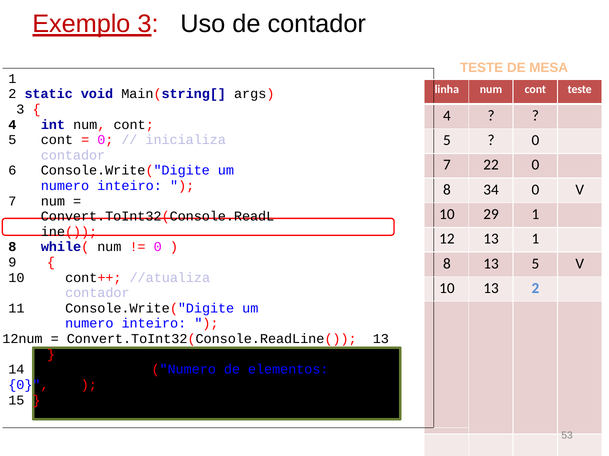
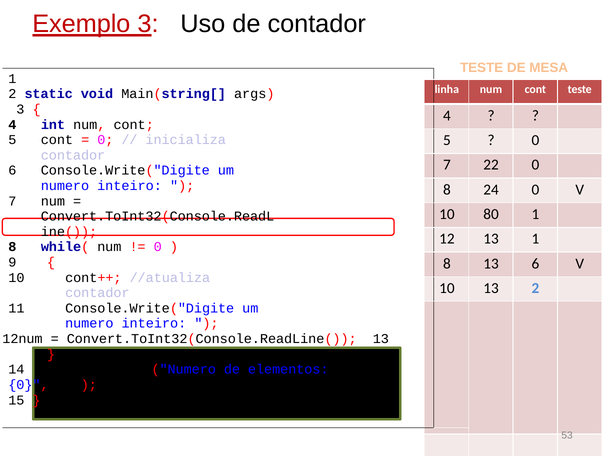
34: 34 -> 24 (491, 190)
29: 29 -> 80 (491, 215)
13 5: 5 -> 6 (535, 264)
